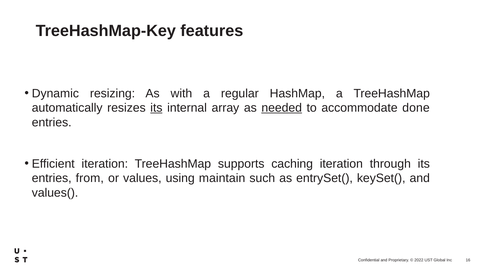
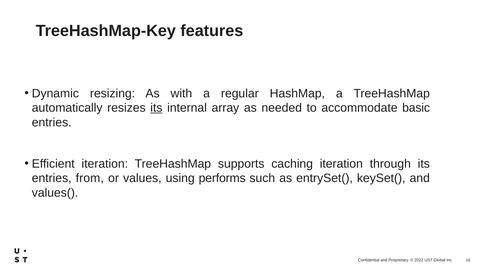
needed underline: present -> none (282, 108)
done: done -> basic (416, 108)
maintain: maintain -> performs (222, 178)
